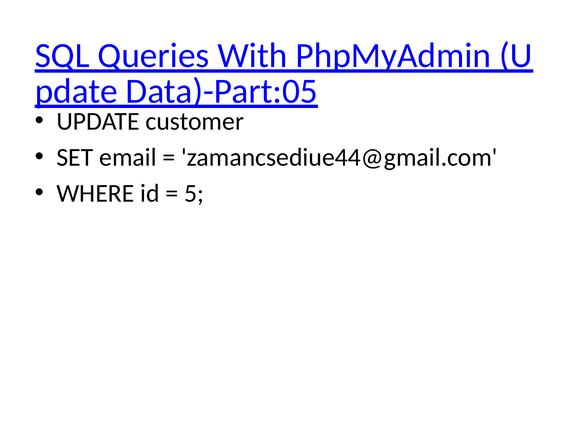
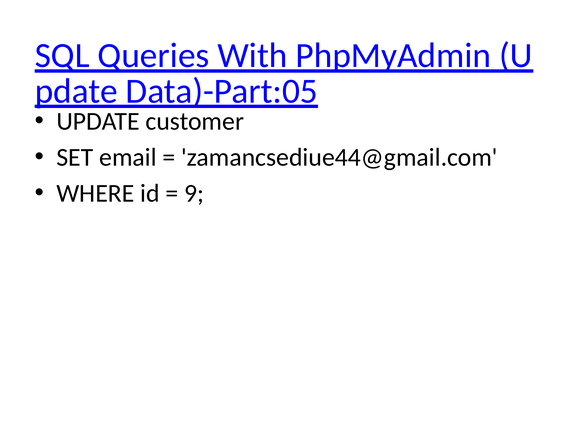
5: 5 -> 9 (194, 194)
